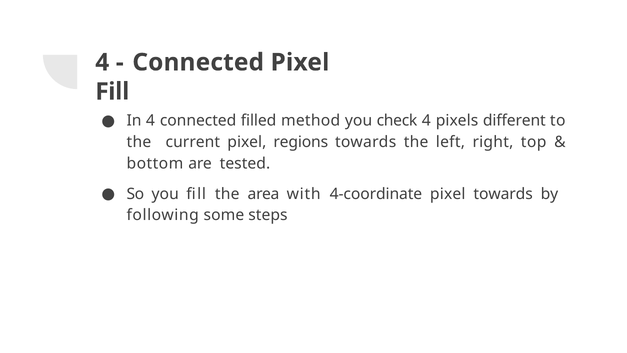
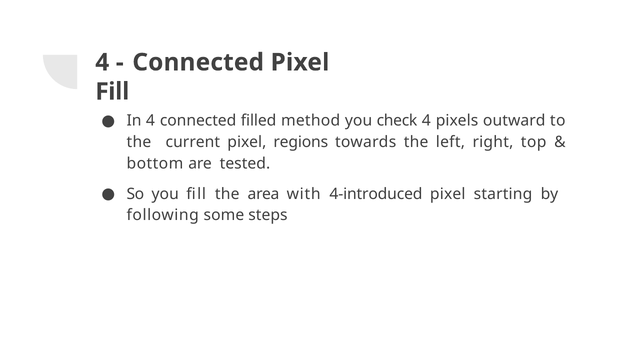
different: different -> outward (514, 121)
4-coordinate: 4-coordinate -> 4-introduced (376, 194)
pixel towards: towards -> starting (503, 194)
